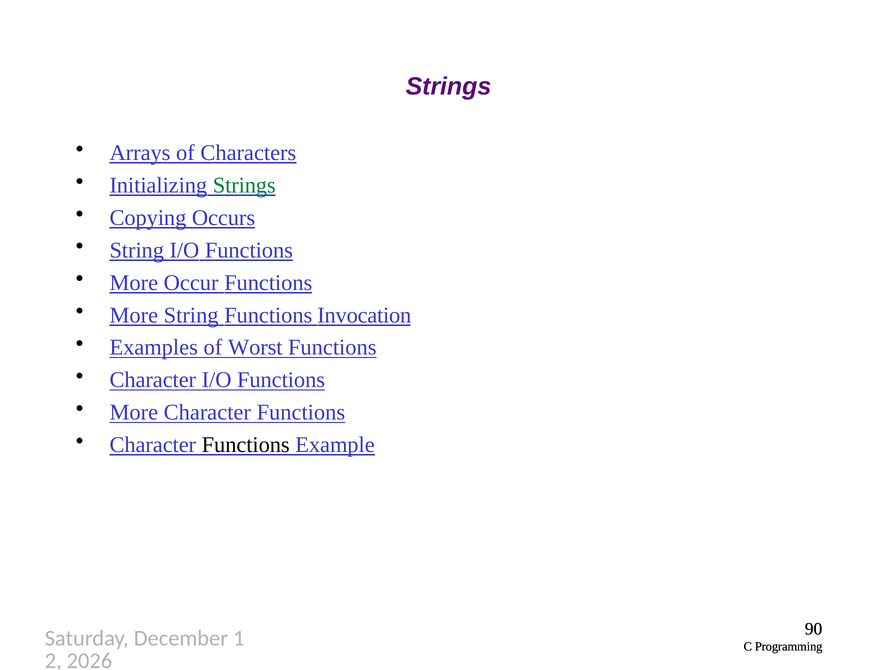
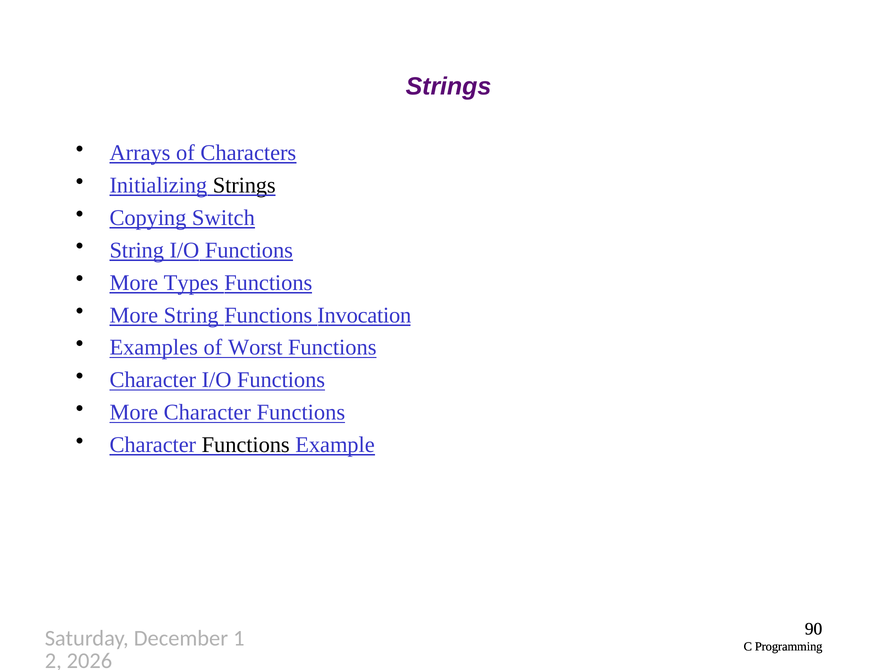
Strings colour: green -> black (244, 185)
Occurs: Occurs -> Switch (223, 218)
Occur: Occur -> Types (191, 283)
